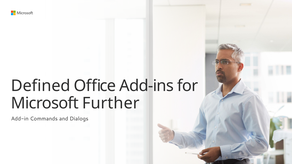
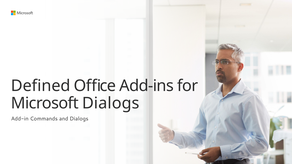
Microsoft Further: Further -> Dialogs (111, 103)
